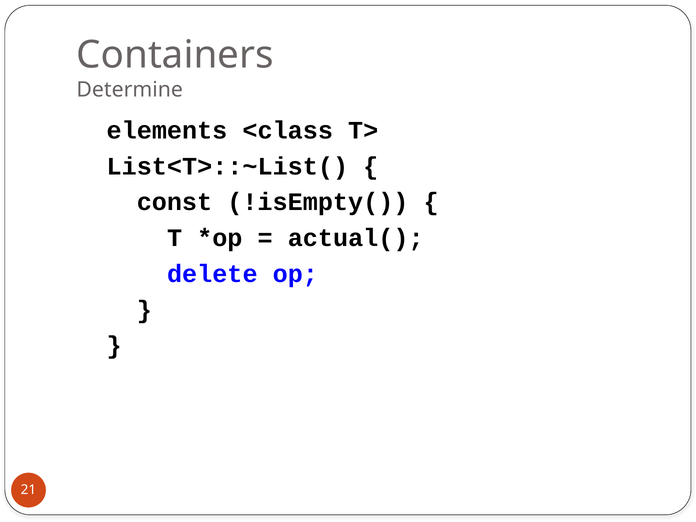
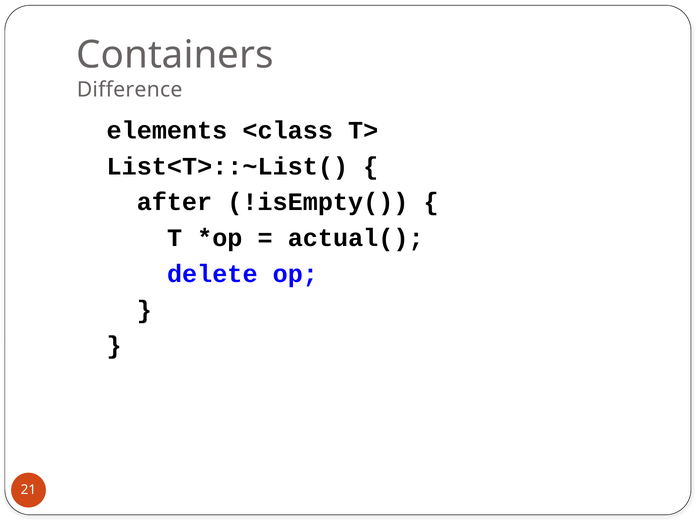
Determine: Determine -> Difference (130, 90)
const: const -> after (174, 202)
